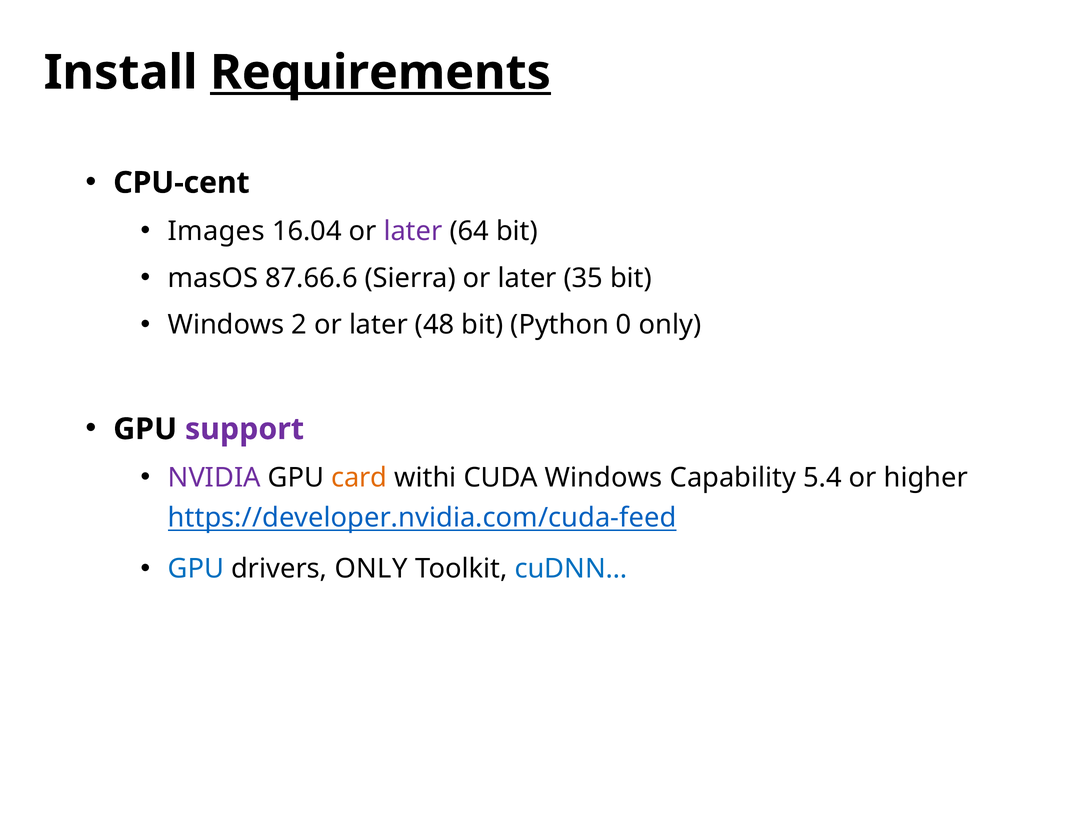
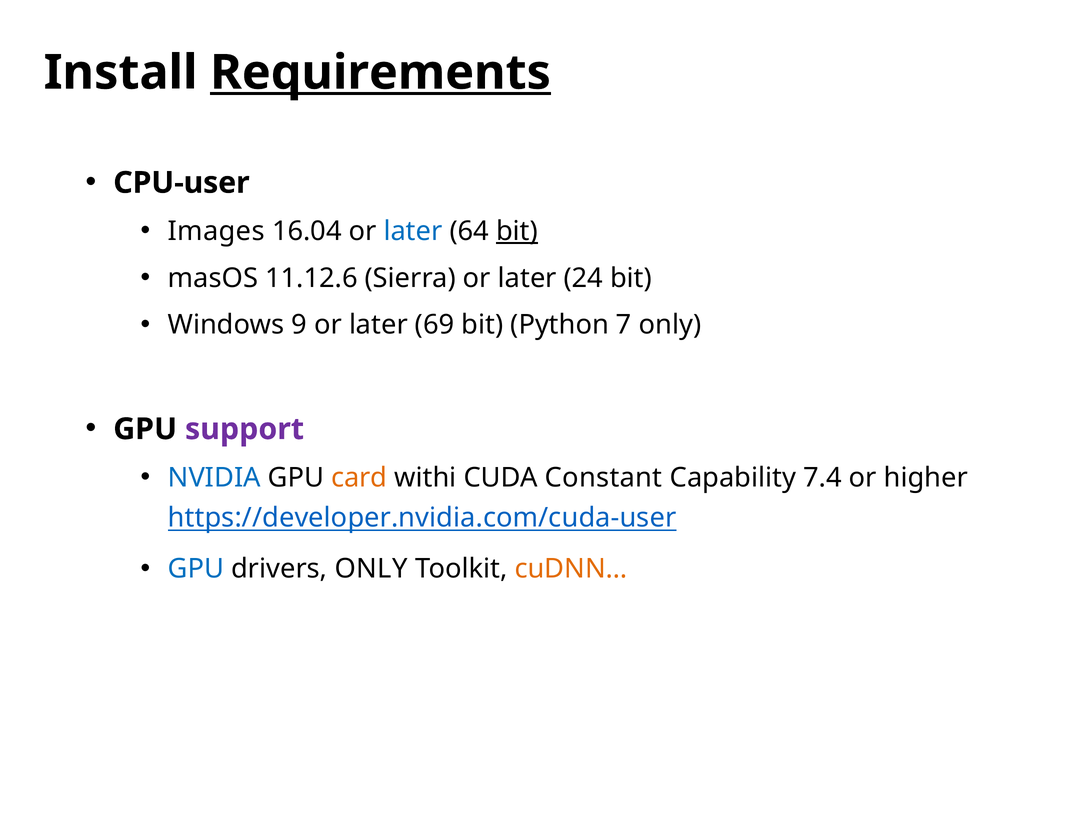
CPU-cent: CPU-cent -> CPU-user (181, 183)
later colour: purple -> blue (413, 231)
bit underline: none -> present (517, 231)
87.66.6: 87.66.6 -> 11.12.6 (311, 278)
35: 35 -> 24 (583, 278)
2: 2 -> 9 (299, 325)
48: 48 -> 69 (435, 325)
0: 0 -> 7 (624, 325)
NVIDIA colour: purple -> blue (214, 478)
CUDA Windows: Windows -> Constant (603, 478)
5.4: 5.4 -> 7.4 (822, 478)
https://developer.nvidia.com/cuda-feed: https://developer.nvidia.com/cuda-feed -> https://developer.nvidia.com/cuda-user (422, 518)
cuDNN… colour: blue -> orange (571, 569)
